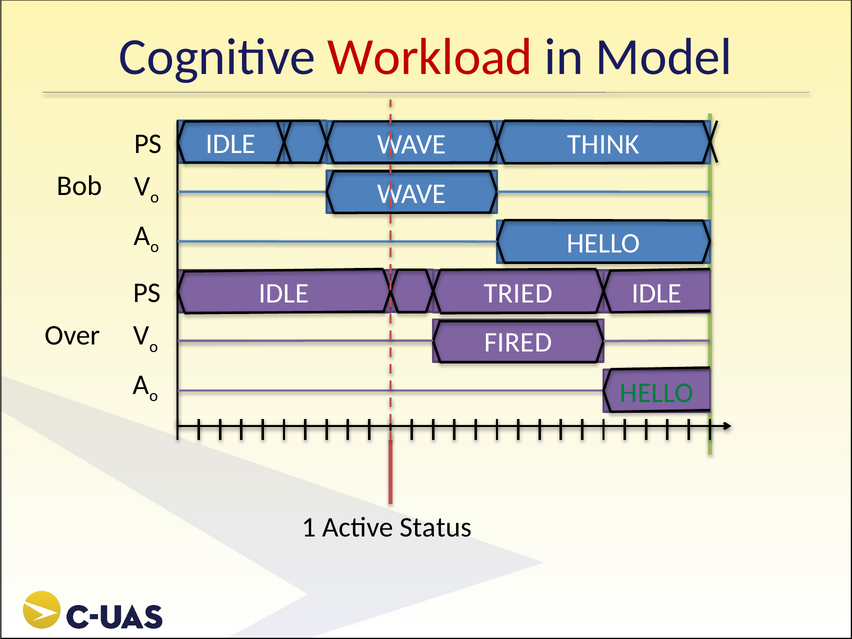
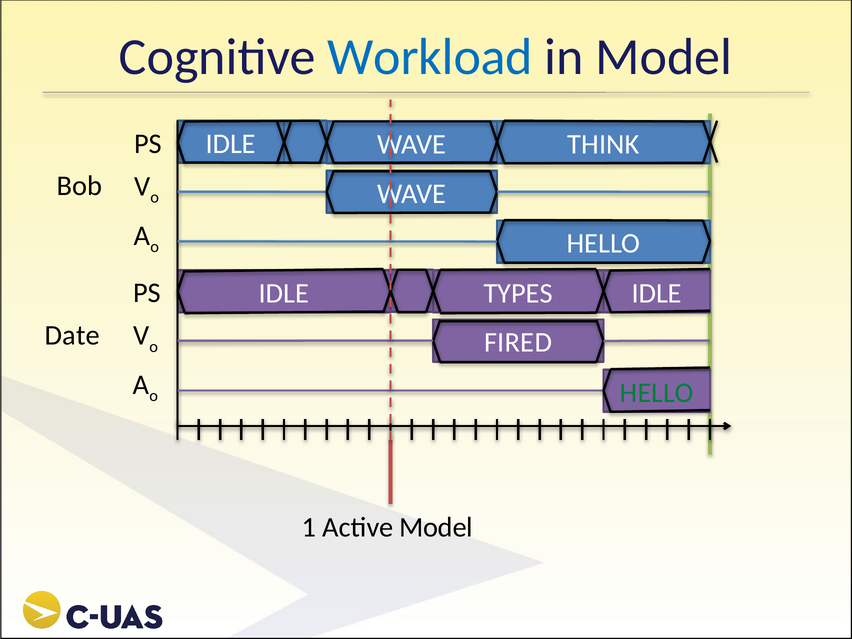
Workload colour: red -> blue (430, 57)
TRIED: TRIED -> TYPES (518, 293)
Over: Over -> Date (72, 335)
Active Status: Status -> Model (436, 527)
